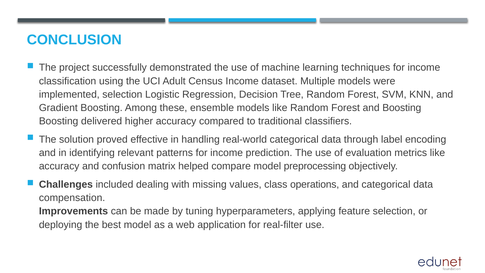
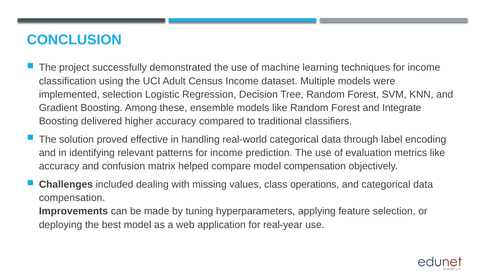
and Boosting: Boosting -> Integrate (402, 108)
model preprocessing: preprocessing -> compensation (315, 166)
real-filter: real-filter -> real-year (283, 225)
